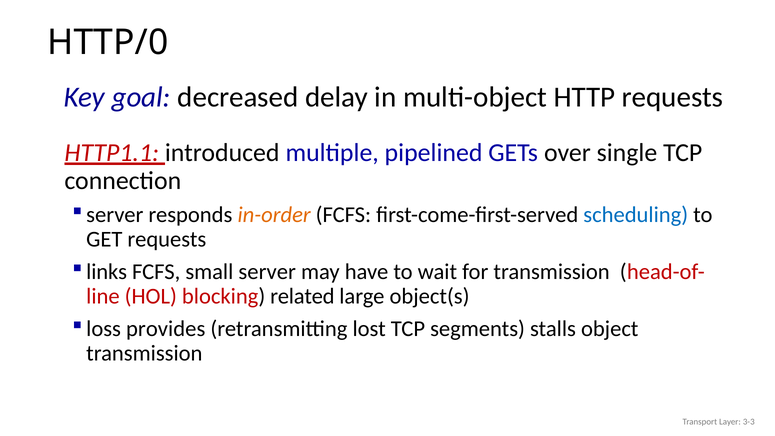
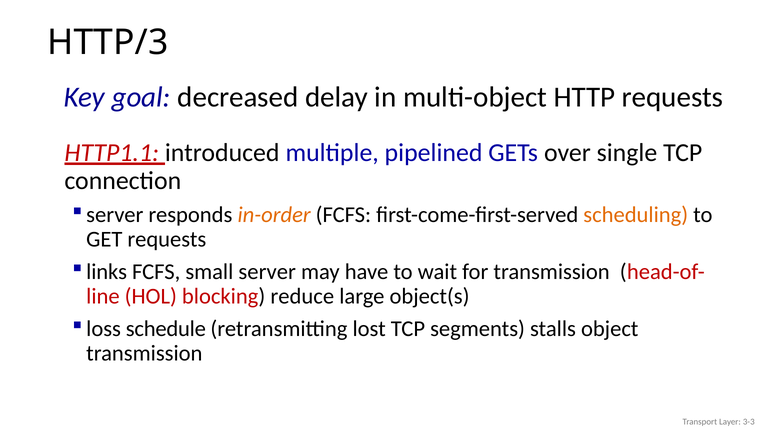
HTTP/0: HTTP/0 -> HTTP/3 (108, 42)
scheduling colour: blue -> orange (636, 215)
related: related -> reduce (302, 296)
provides: provides -> schedule (166, 329)
